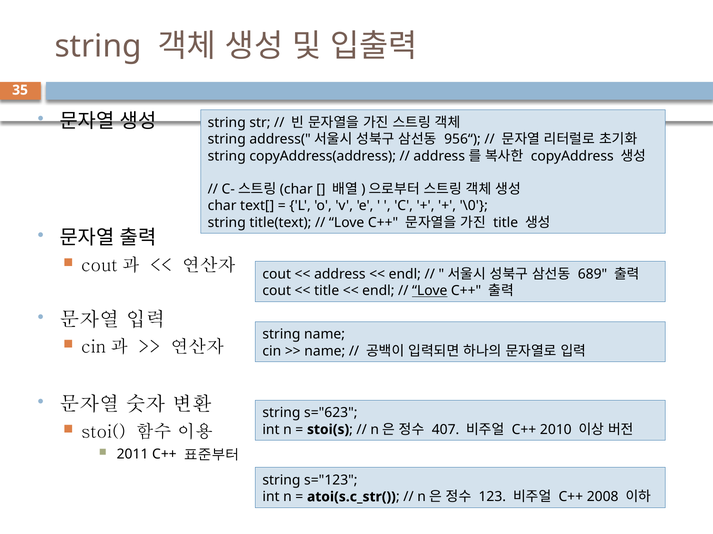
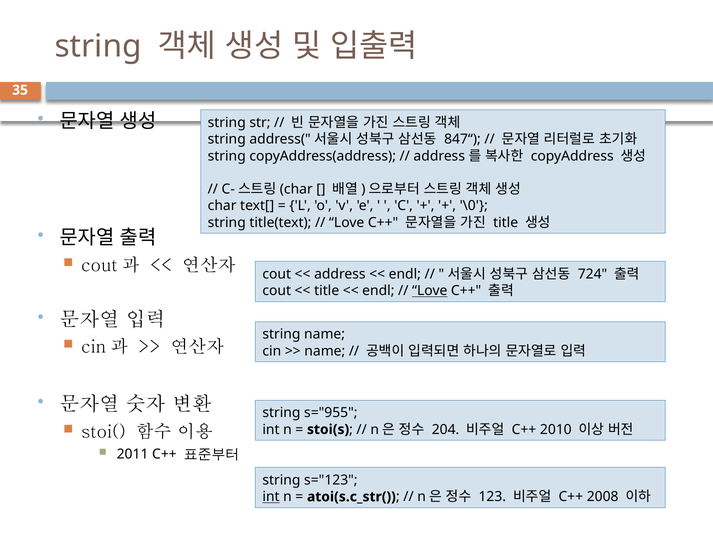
956“: 956“ -> 847“ (462, 140)
689: 689 -> 724 (592, 275)
s="623: s="623 -> s="955 (331, 413)
407: 407 -> 204 (446, 430)
int underline: none -> present (271, 497)
